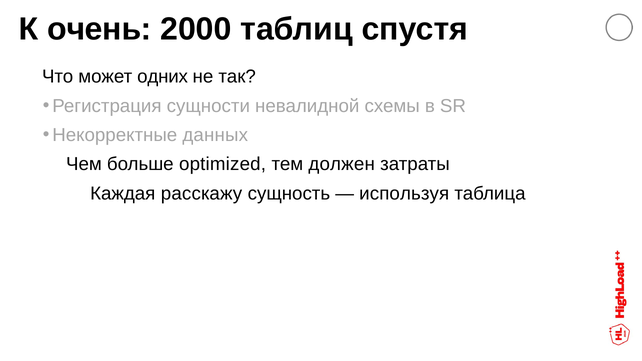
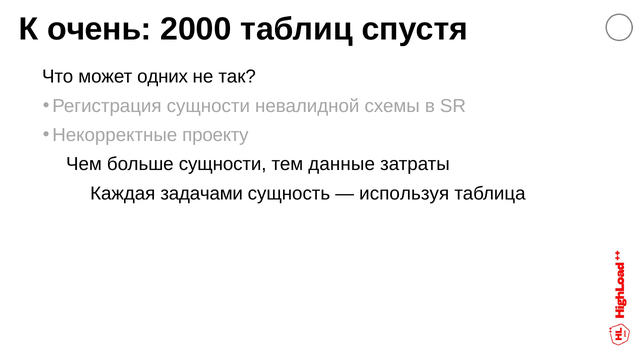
данных: данных -> проекту (215, 135)
больше optimized: optimized -> сущности (223, 164)
должен: должен -> данные (342, 164)
расскажу: расскажу -> задачами (202, 194)
